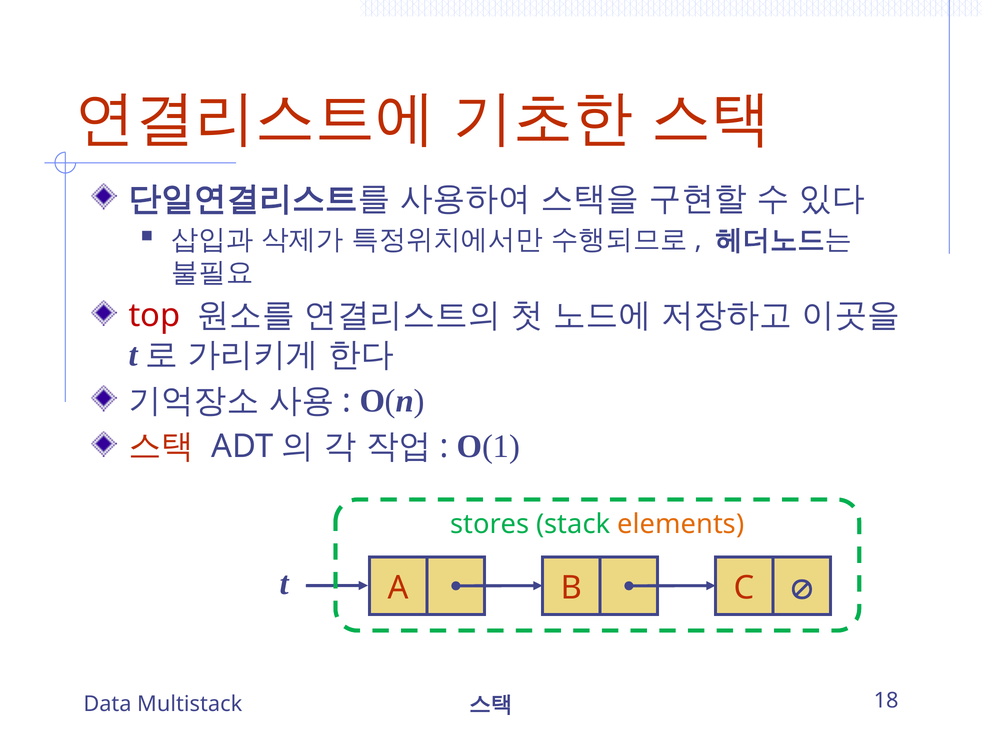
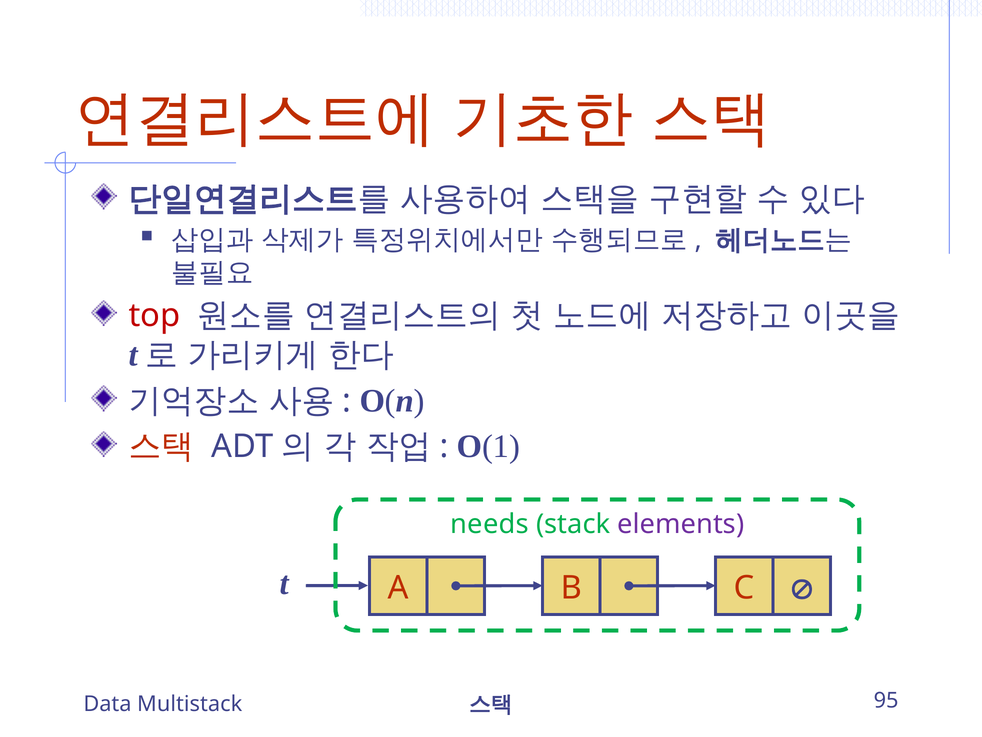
stores: stores -> needs (490, 524)
elements colour: orange -> purple (681, 524)
18: 18 -> 95 (886, 700)
